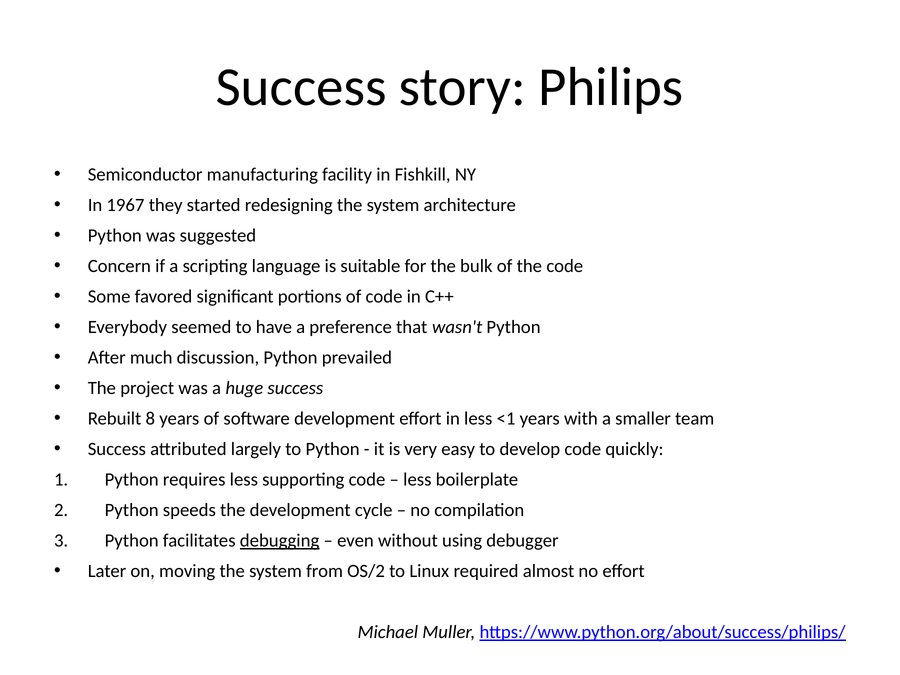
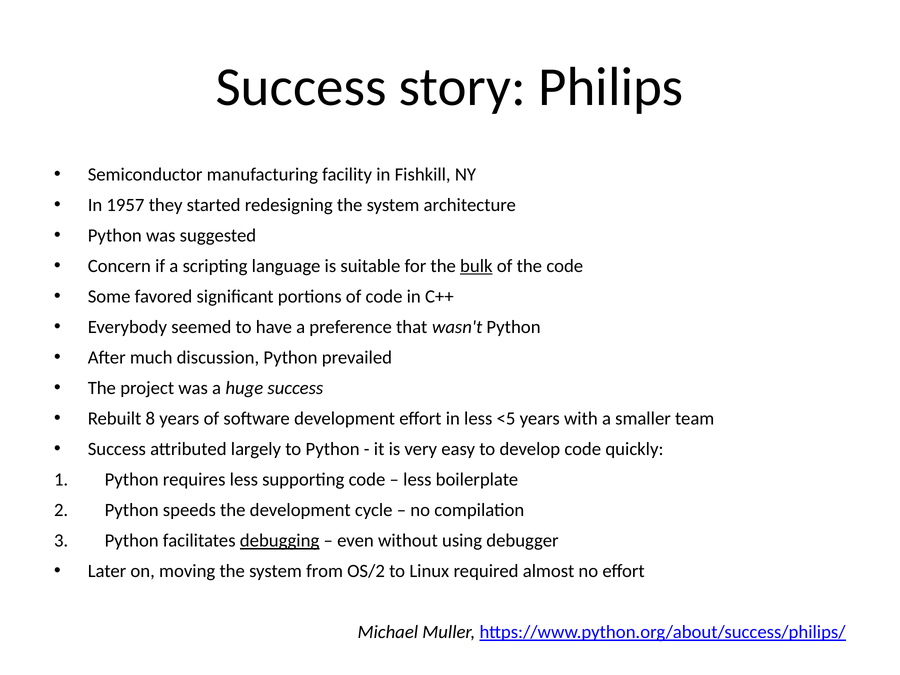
1967: 1967 -> 1957 (125, 205)
bulk underline: none -> present (476, 266)
<1: <1 -> <5 (506, 419)
